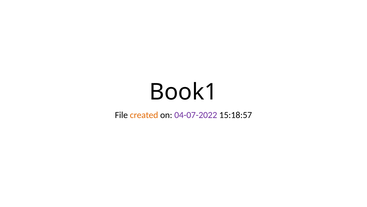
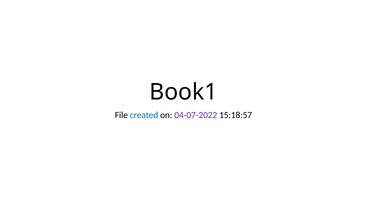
created colour: orange -> blue (144, 115)
